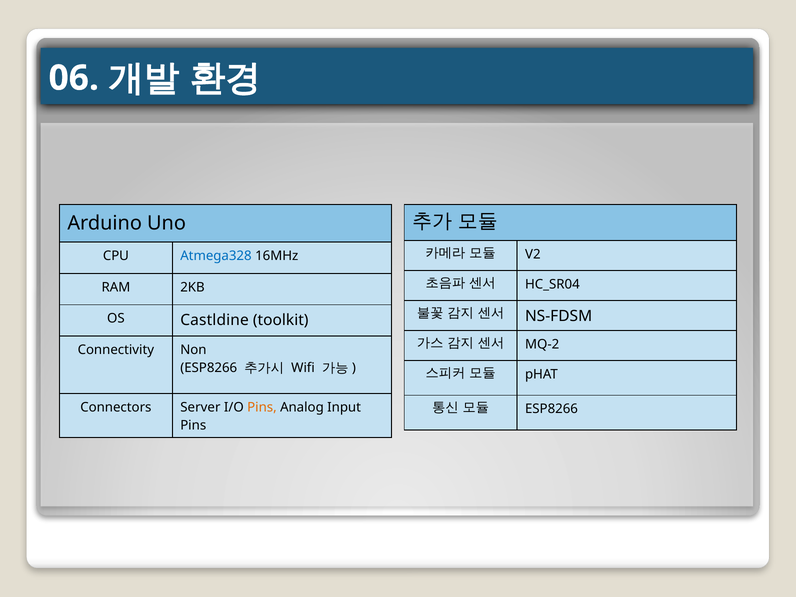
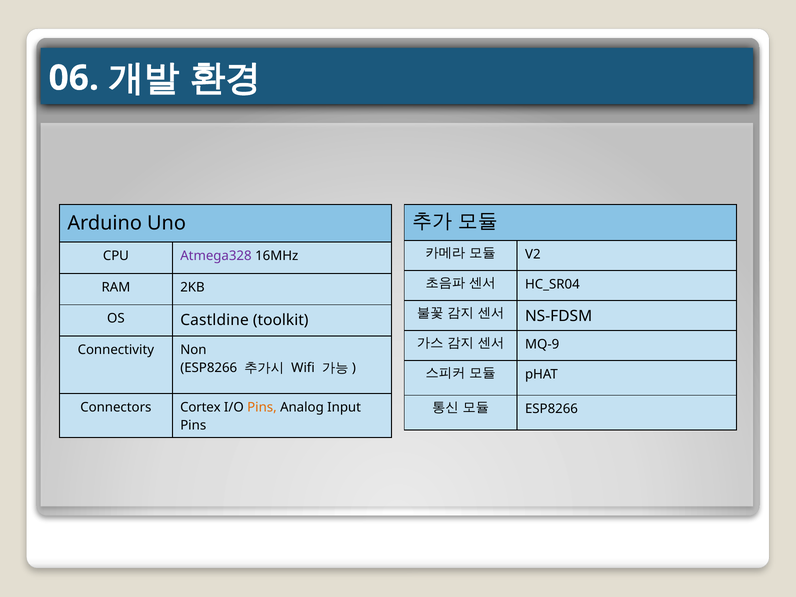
Atmega328 colour: blue -> purple (216, 256)
MQ-2: MQ-2 -> MQ-9 (542, 344)
Server: Server -> Cortex (200, 407)
